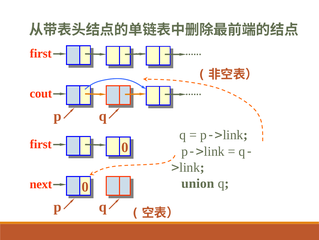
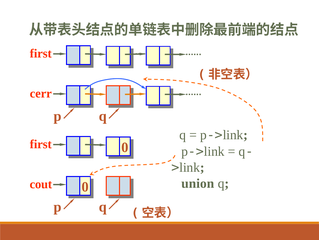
cout: cout -> cerr (41, 93)
next: next -> cout (41, 184)
